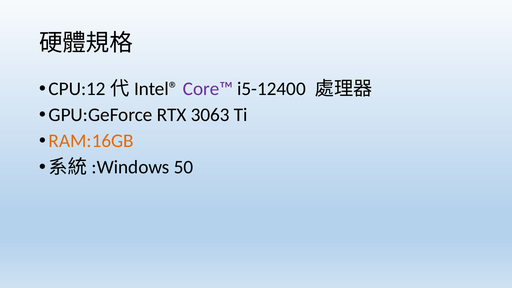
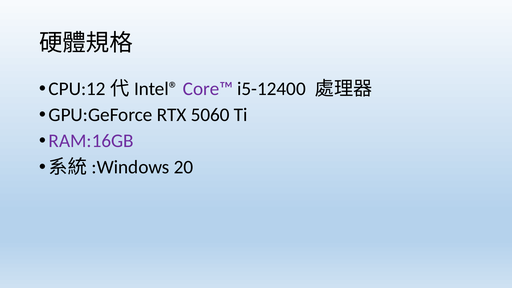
3063: 3063 -> 5060 (210, 115)
RAM:16GB colour: orange -> purple (91, 141)
50: 50 -> 20 (184, 167)
